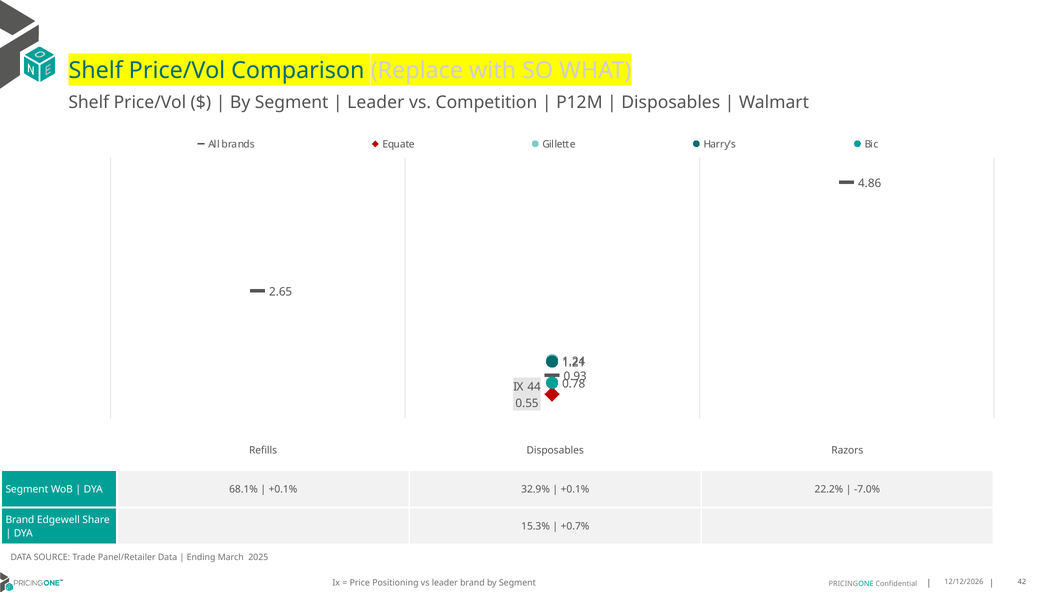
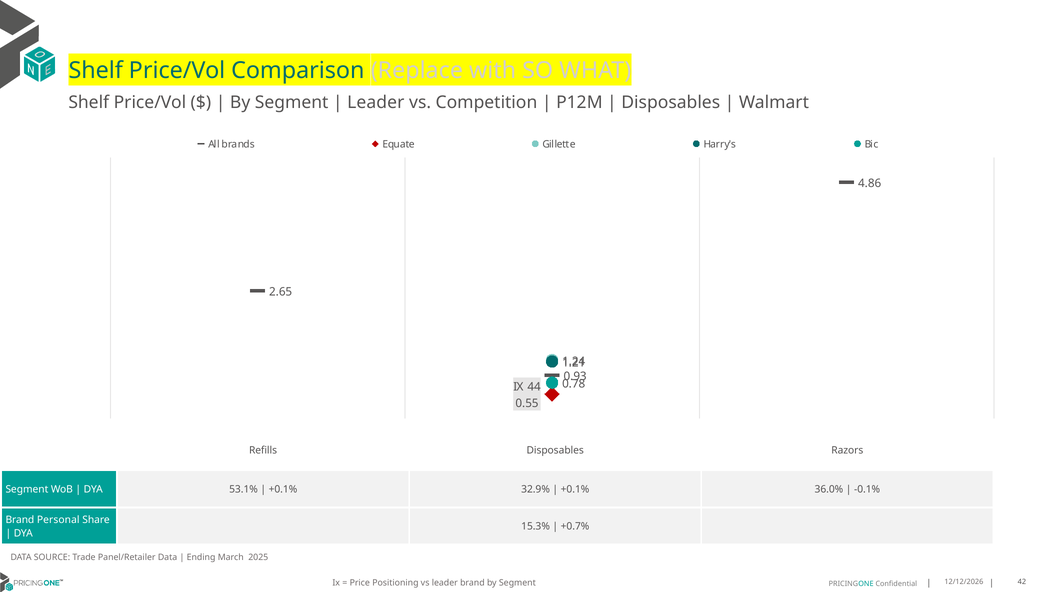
68.1%: 68.1% -> 53.1% (244, 489)
22.2%: 22.2% -> 36.0% (829, 489)
-7.0%: -7.0% -> -0.1% (867, 489)
Edgewell: Edgewell -> Personal (58, 519)
